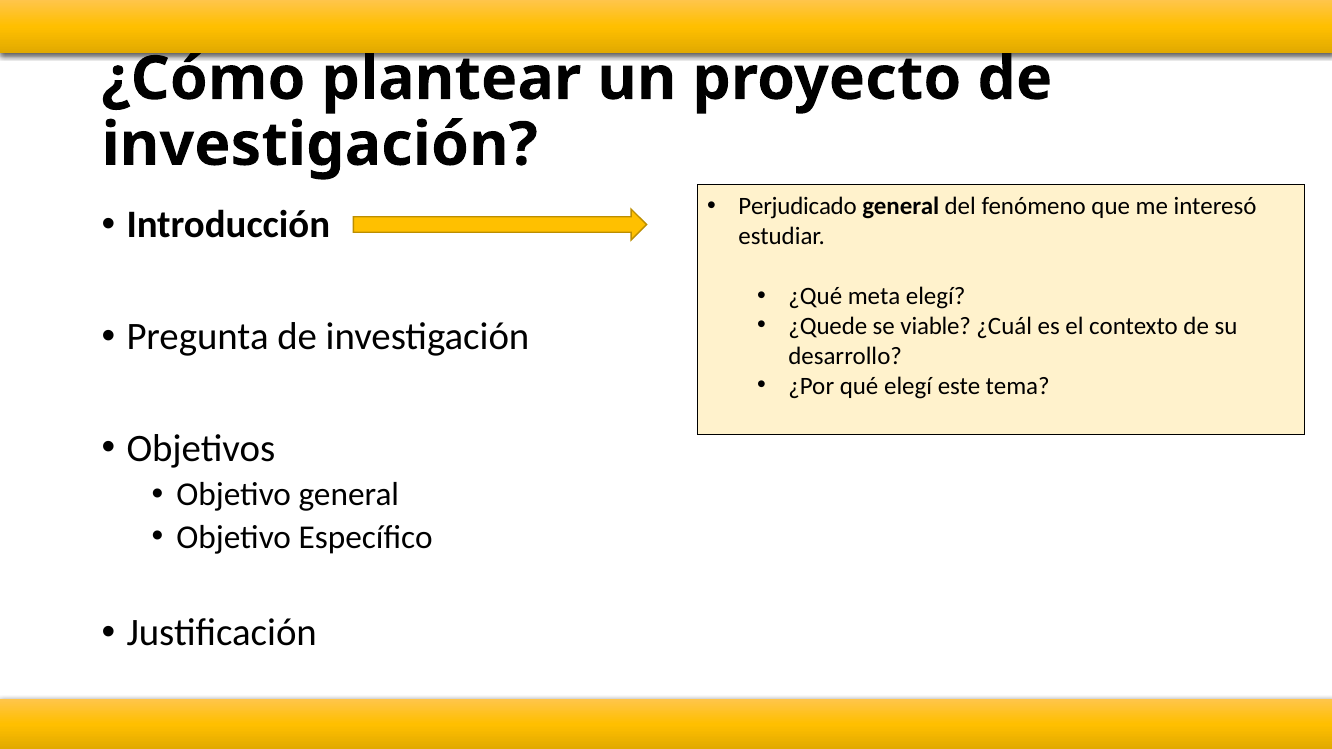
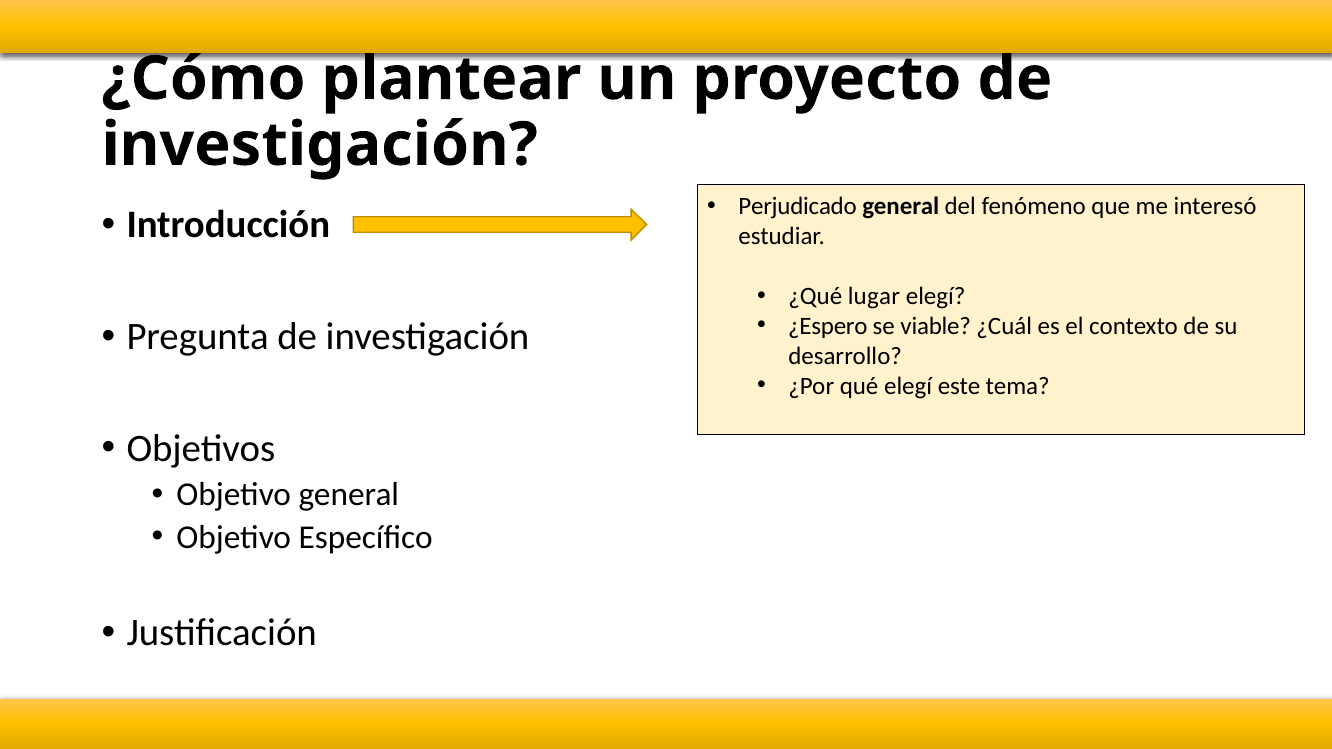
meta: meta -> lugar (874, 296)
¿Quede: ¿Quede -> ¿Espero (828, 326)
